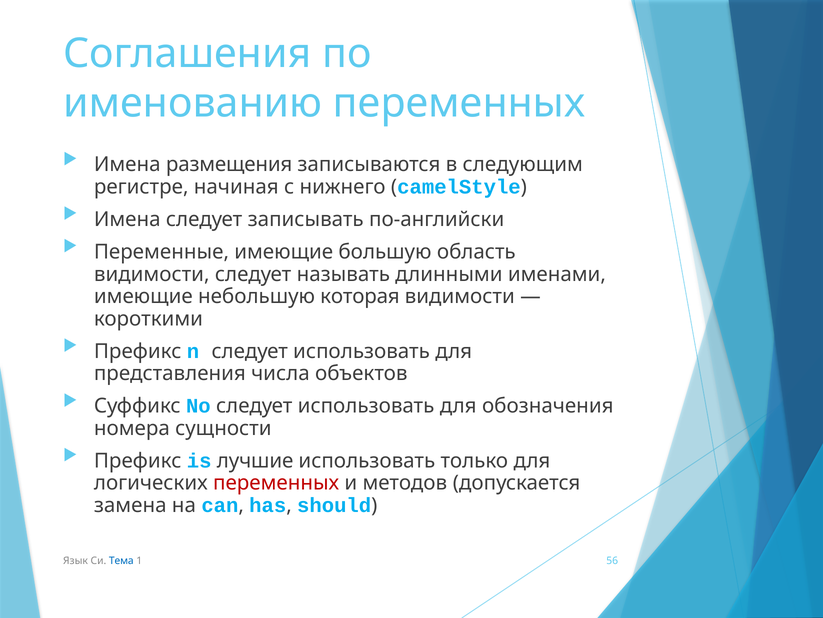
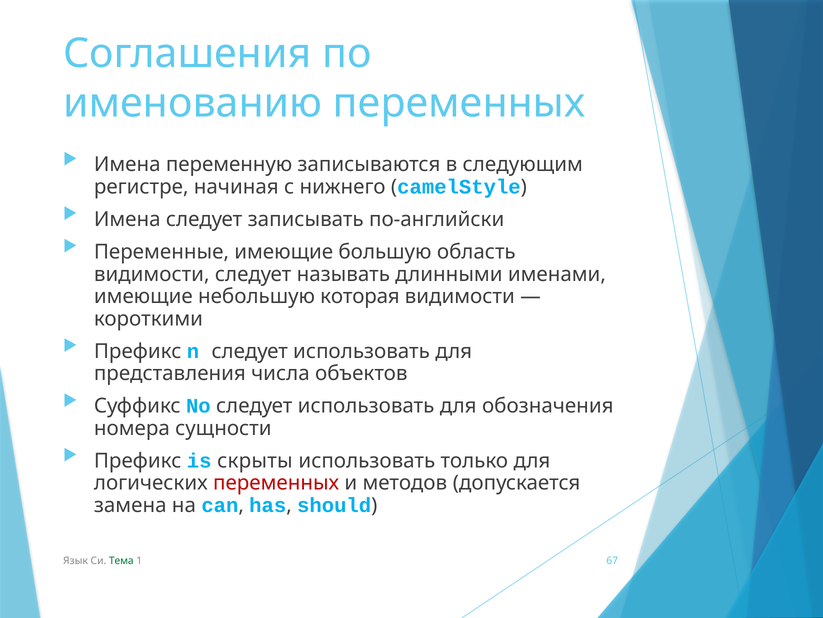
размещения: размещения -> переменную (229, 164)
лучшие: лучшие -> скрыты (255, 460)
Тема colour: blue -> green (121, 560)
56: 56 -> 67 (612, 560)
